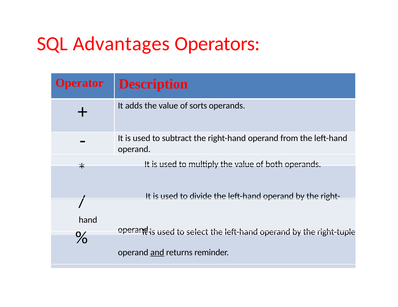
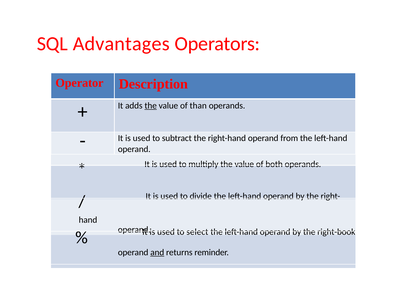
the underline: none -> present (151, 106)
sorts: sorts -> than (198, 106)
right-tuple: right-tuple -> right-book (336, 232)
